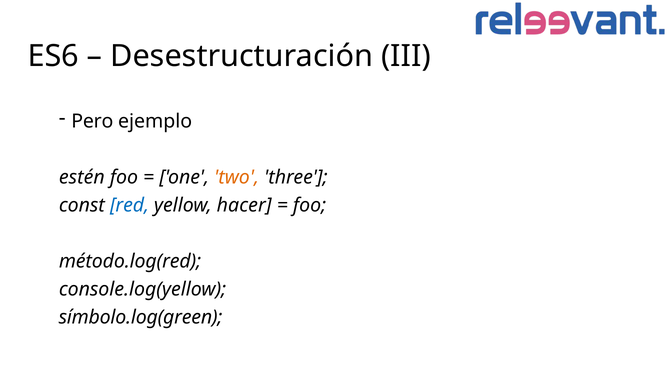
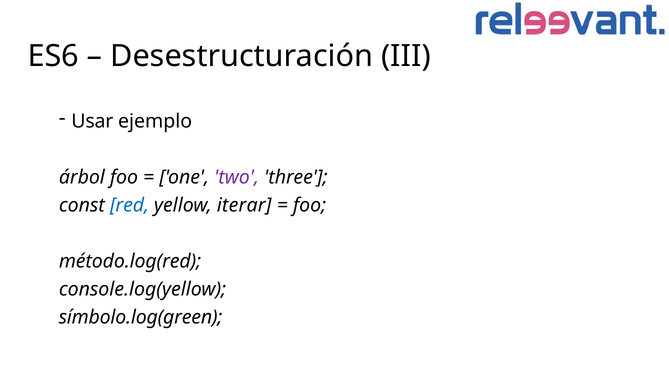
Pero: Pero -> Usar (92, 121)
estén: estén -> árbol (82, 177)
two colour: orange -> purple (237, 177)
hacer: hacer -> iterar (244, 205)
